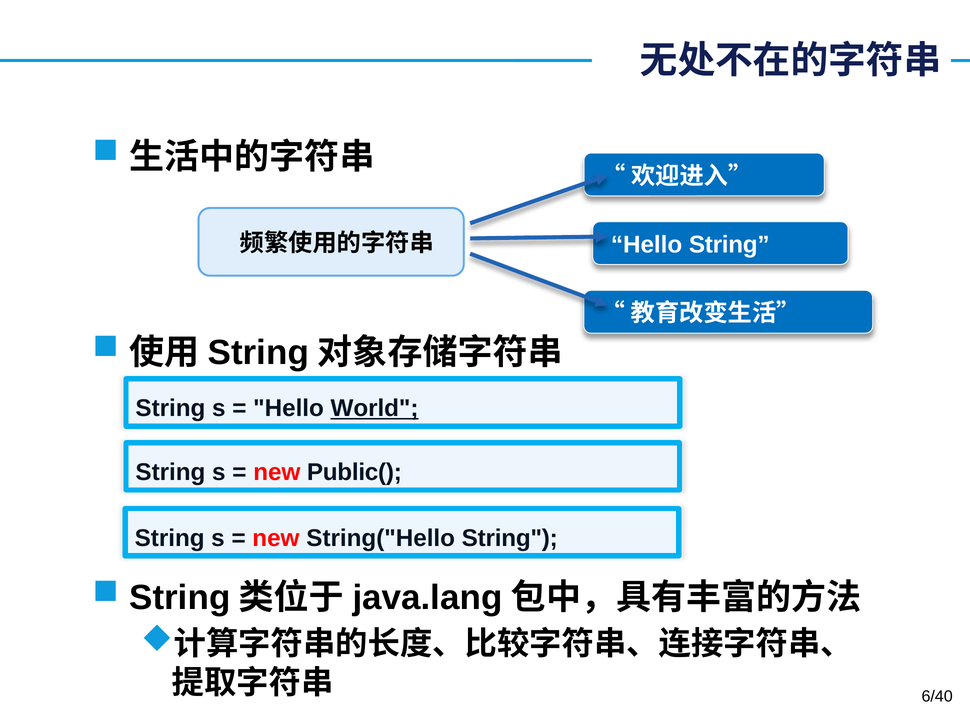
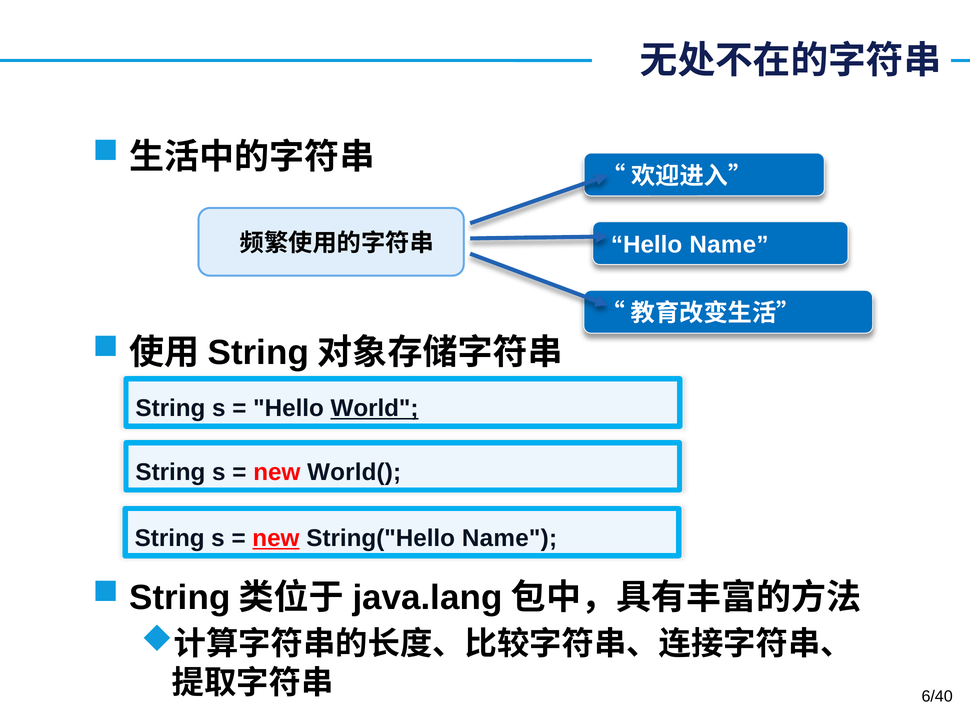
Hello String: String -> Name (729, 245)
Public(: Public( -> World( (354, 473)
new underline: none -> present (276, 539)
String("Hello String: String -> Name (510, 539)
